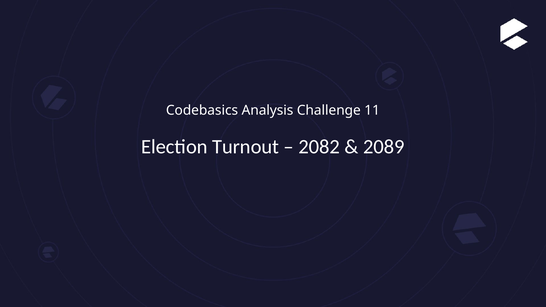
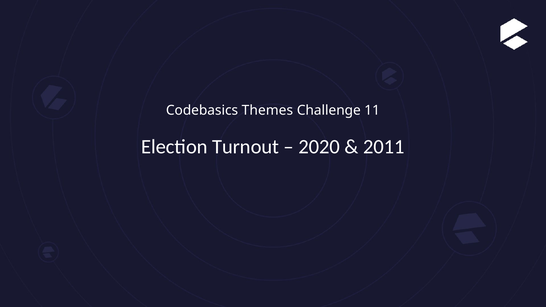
Analysis: Analysis -> Themes (267, 110)
2082: 2082 -> 2020 (319, 147)
2089: 2089 -> 2011 (384, 147)
